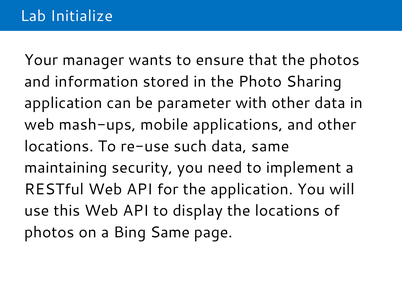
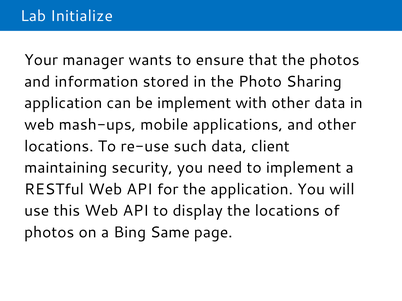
be parameter: parameter -> implement (194, 103)
data same: same -> client (270, 146)
